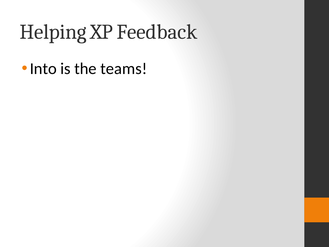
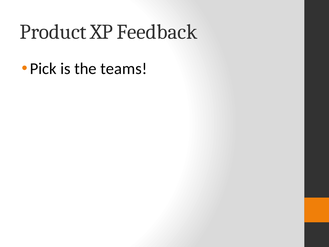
Helping: Helping -> Product (53, 32)
Into: Into -> Pick (43, 69)
